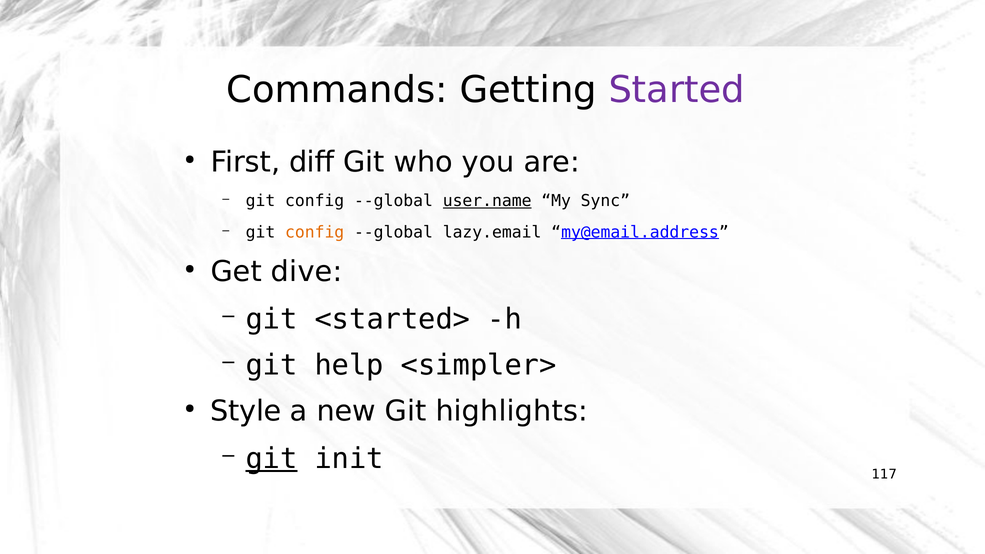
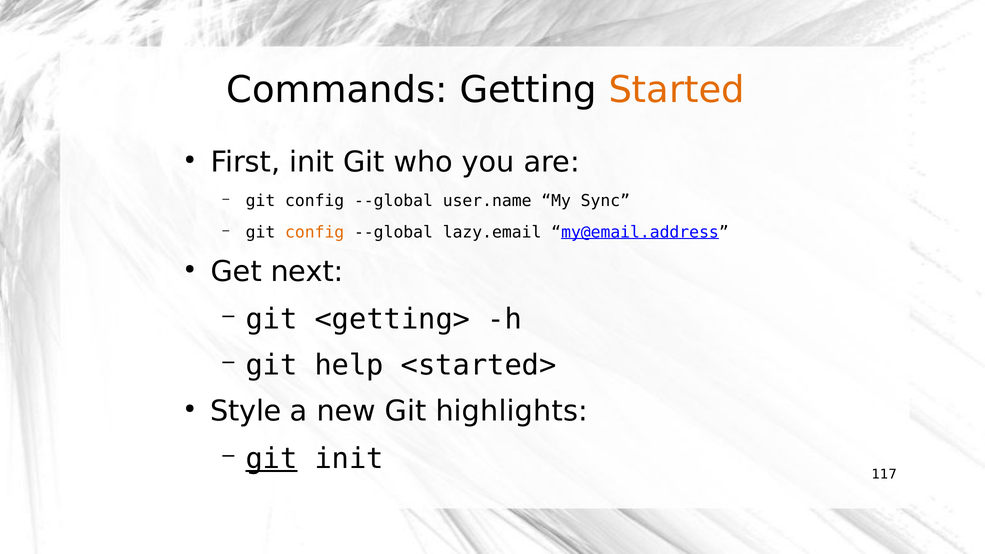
Started colour: purple -> orange (677, 90)
First diff: diff -> init (312, 162)
user.name underline: present -> none (487, 201)
dive: dive -> next (307, 272)
<started>: <started> -> <getting> (392, 319)
<simpler>: <simpler> -> <started> (479, 365)
